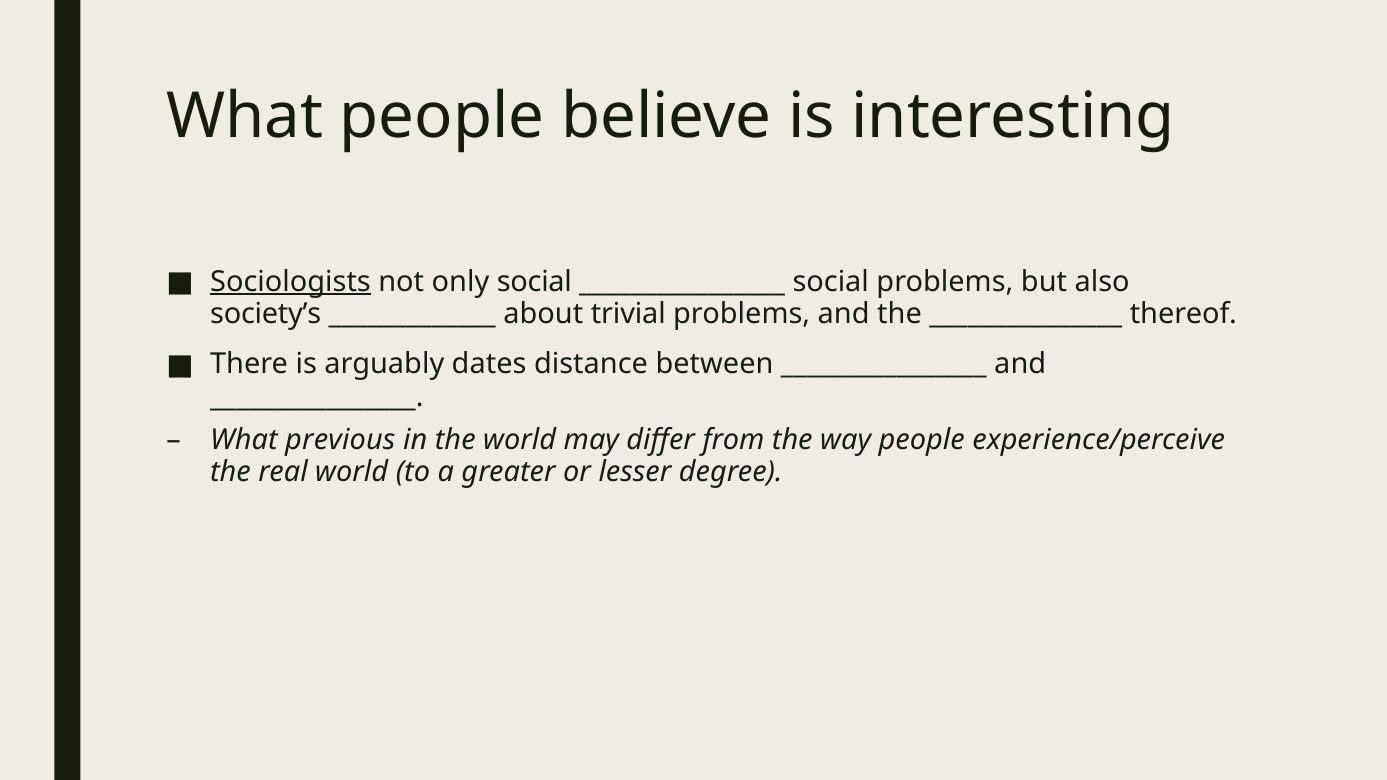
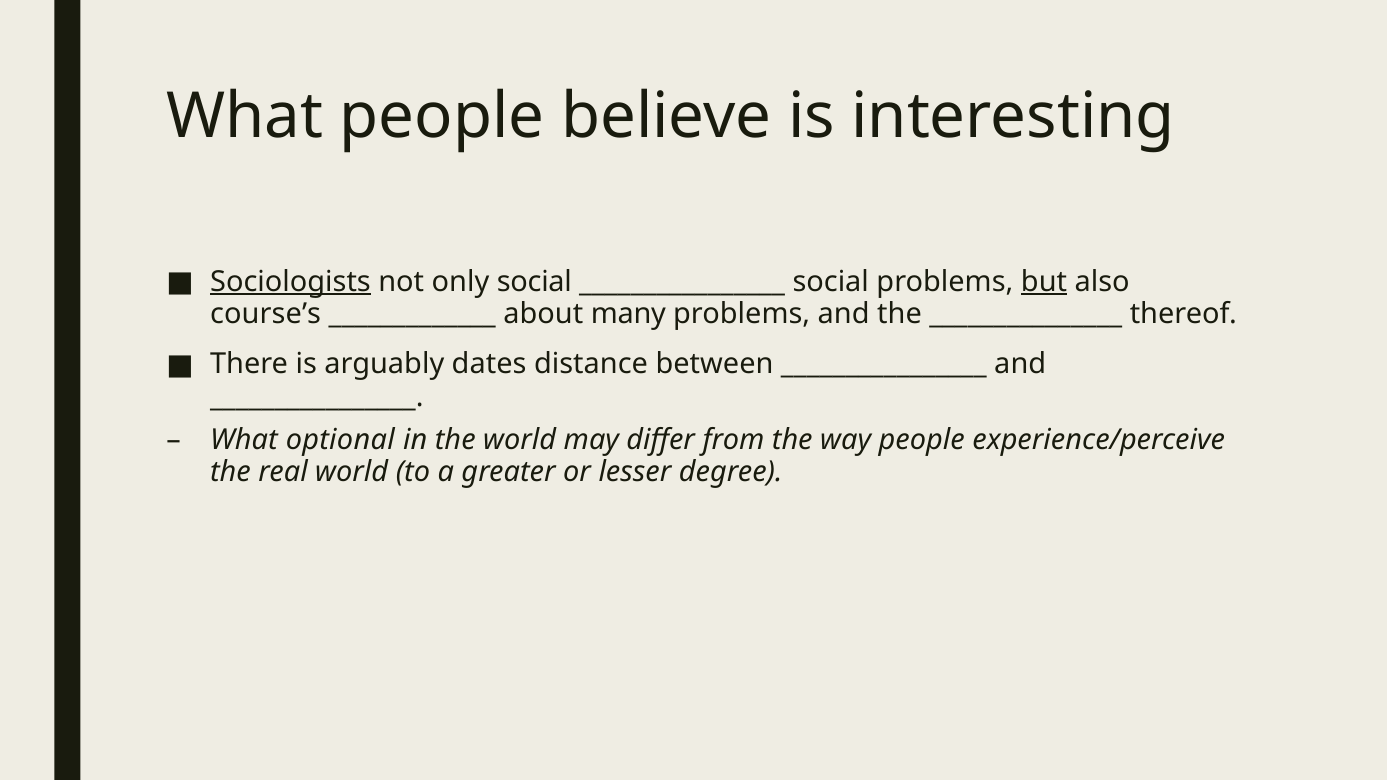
but underline: none -> present (1044, 282)
society’s: society’s -> course’s (266, 314)
trivial: trivial -> many (628, 314)
previous: previous -> optional (340, 440)
